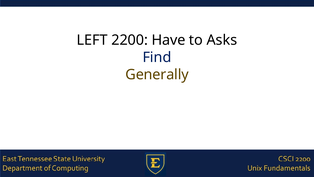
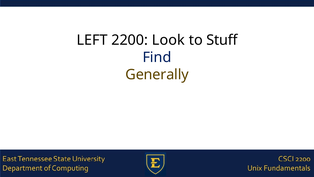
Have: Have -> Look (168, 40)
Asks: Asks -> Stuff (222, 40)
